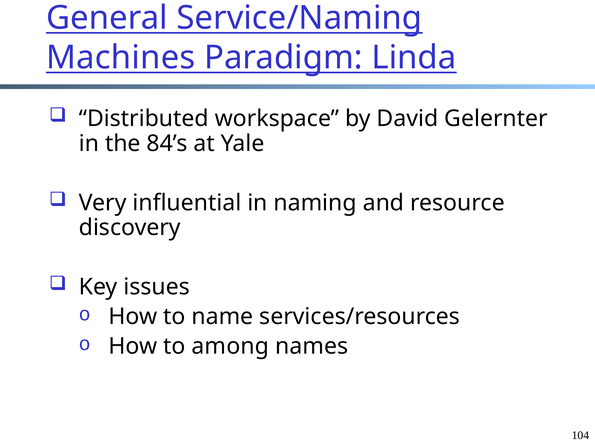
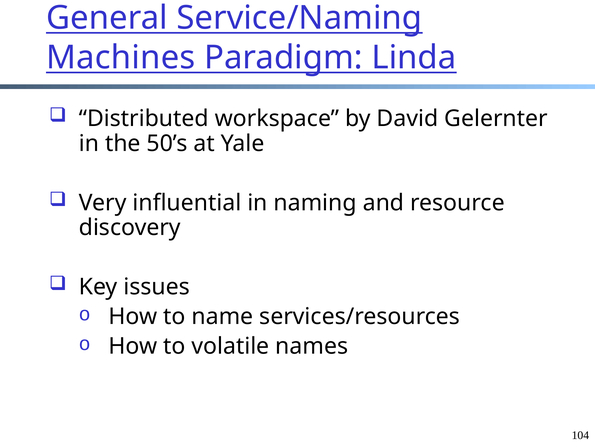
84’s: 84’s -> 50’s (167, 143)
among: among -> volatile (230, 346)
